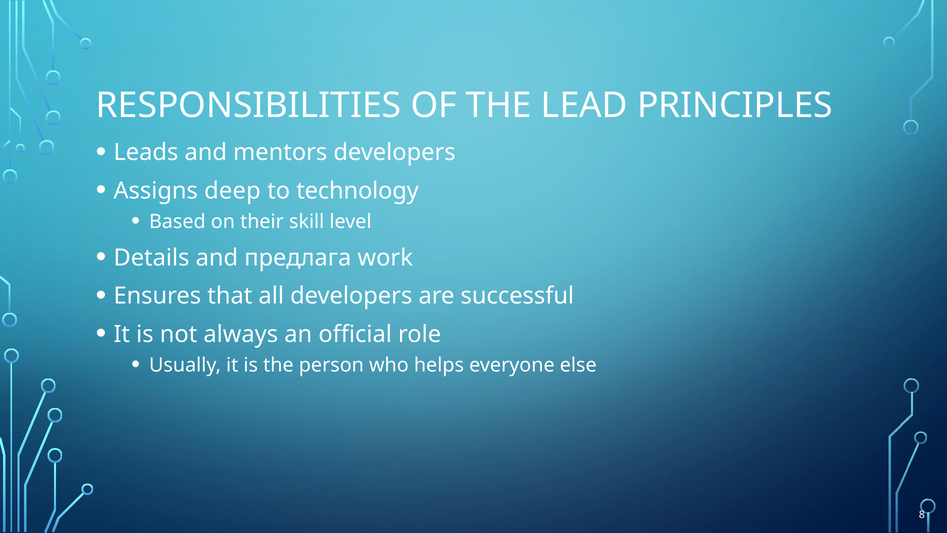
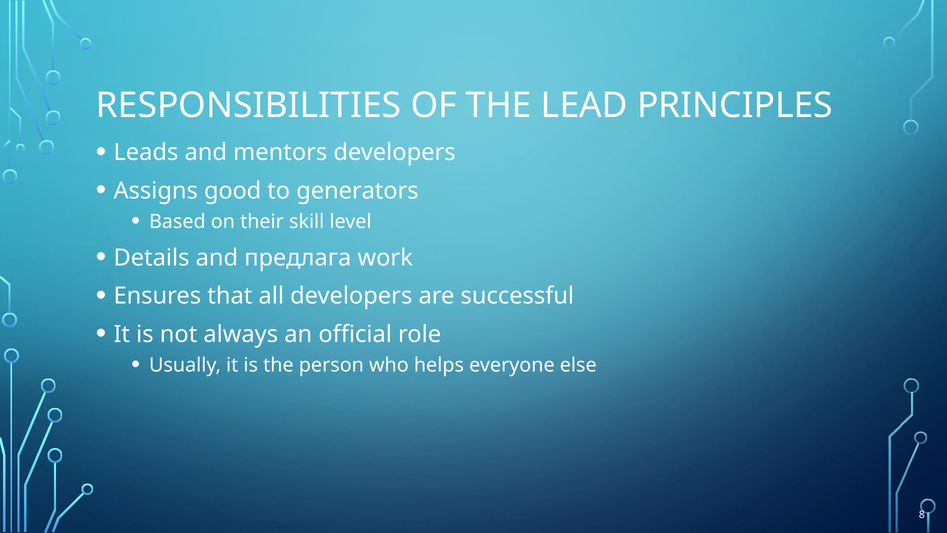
deep: deep -> good (233, 191)
technology: technology -> generators (357, 191)
